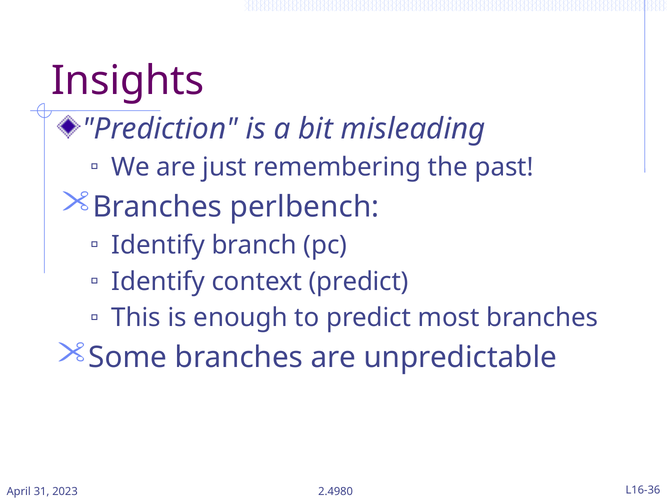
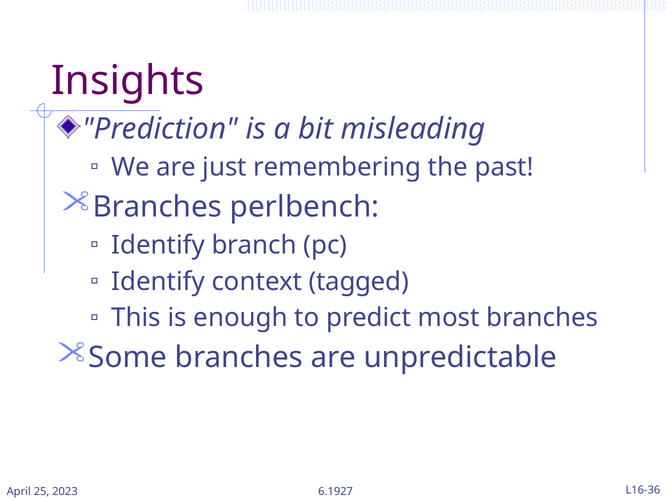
context predict: predict -> tagged (359, 281)
31: 31 -> 25 (42, 491)
2.4980: 2.4980 -> 6.1927 (336, 491)
